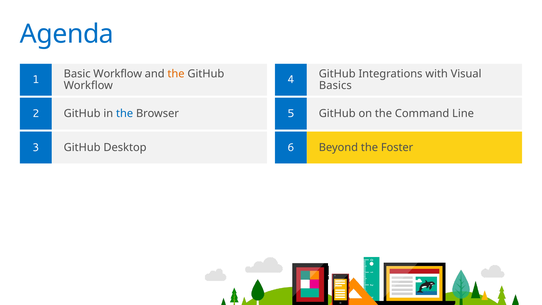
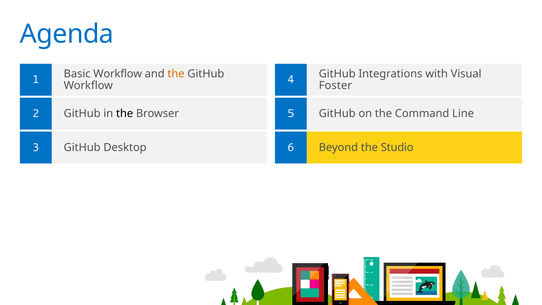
Basics: Basics -> Foster (335, 86)
the colour: blue -> black (125, 113)
Foster: Foster -> Studio (397, 147)
